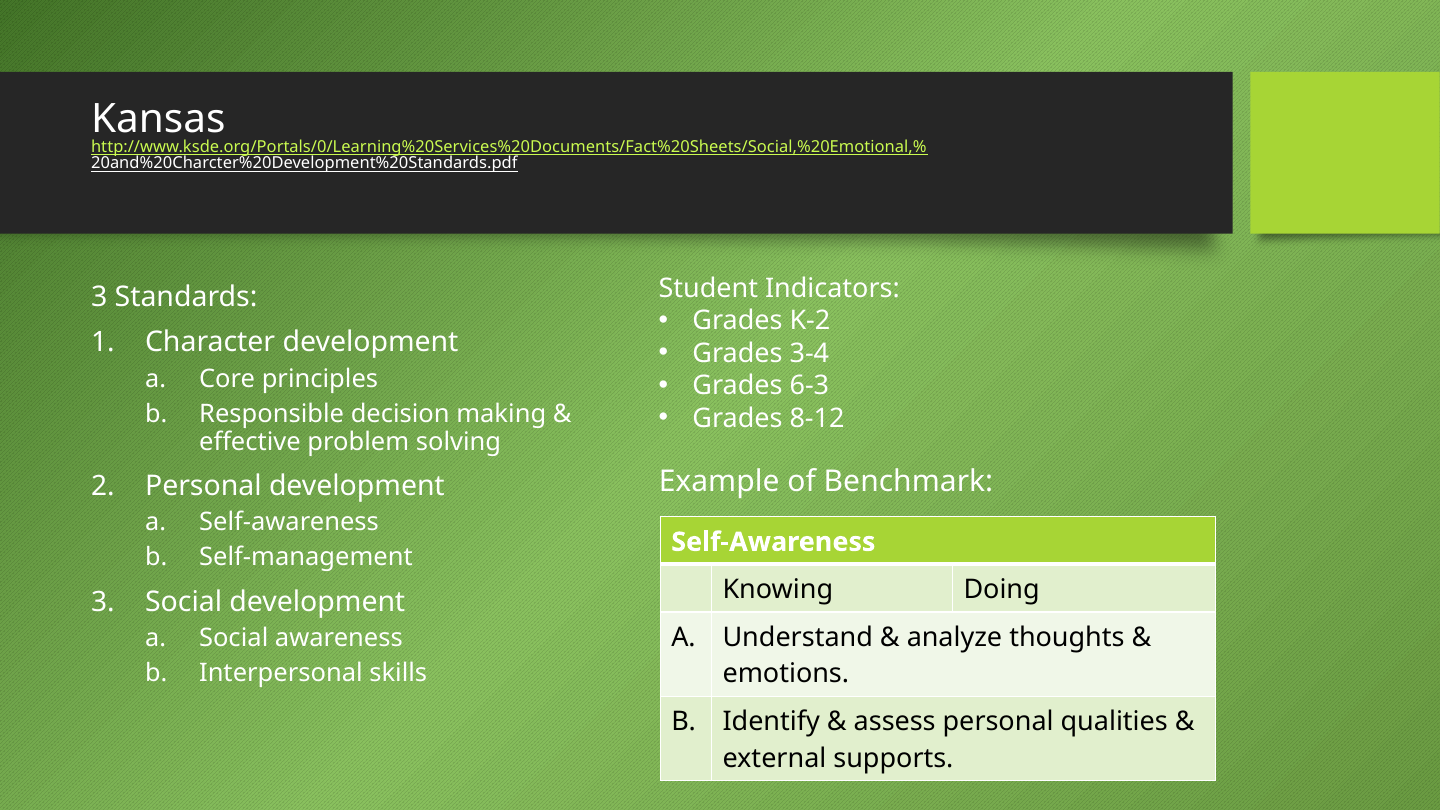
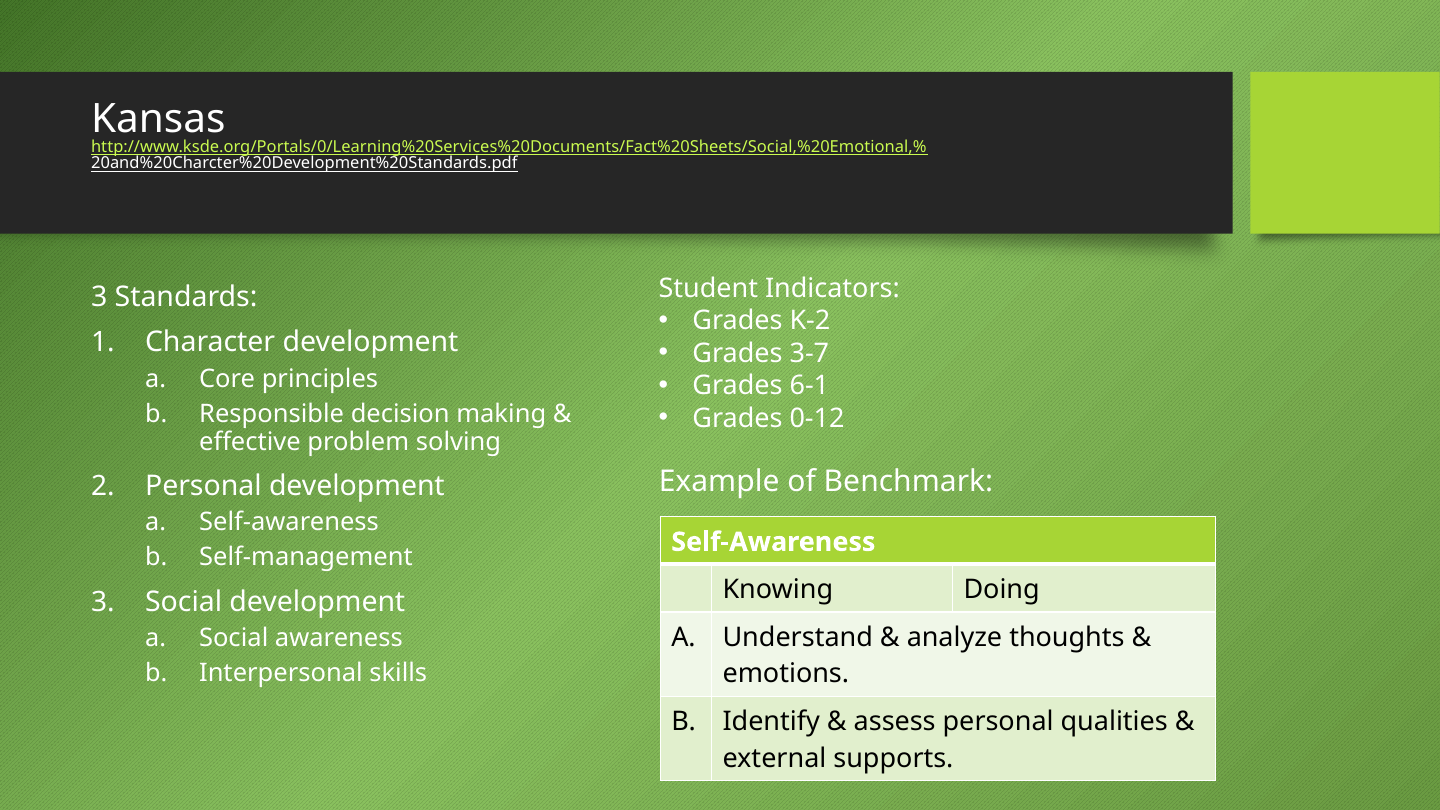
3-4: 3-4 -> 3-7 (809, 353)
6-3: 6-3 -> 6-1 (809, 386)
8-12: 8-12 -> 0-12 (817, 418)
